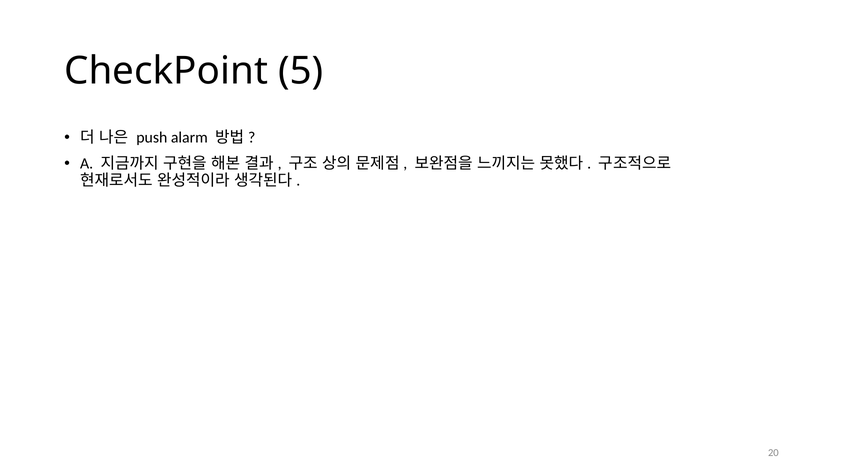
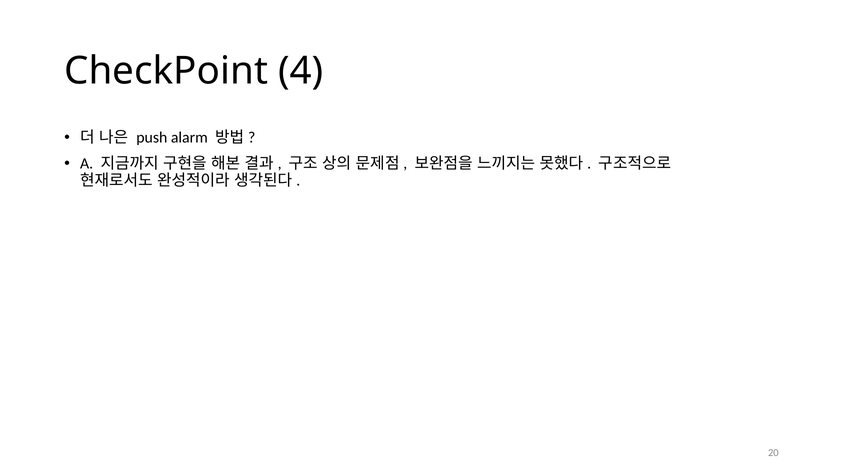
5: 5 -> 4 (301, 71)
